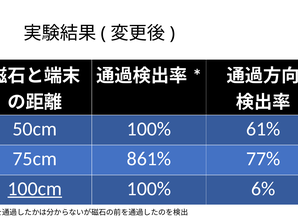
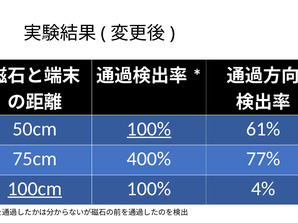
100% underline: none -> present (149, 129)
861%: 861% -> 400% (149, 159)
6%: 6% -> 4% (263, 189)
